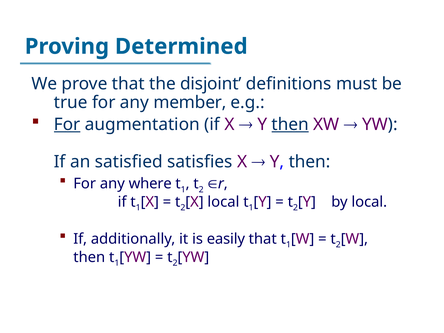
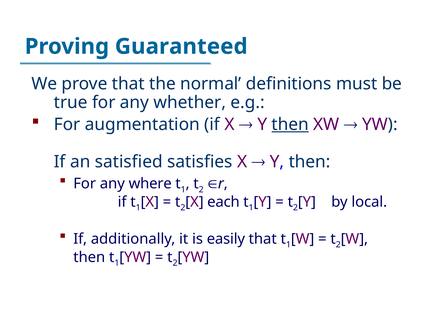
Determined: Determined -> Guaranteed (181, 46)
disjoint: disjoint -> normal (211, 84)
member: member -> whether (190, 102)
For underline: present -> none (67, 124)
X local: local -> each (223, 202)
